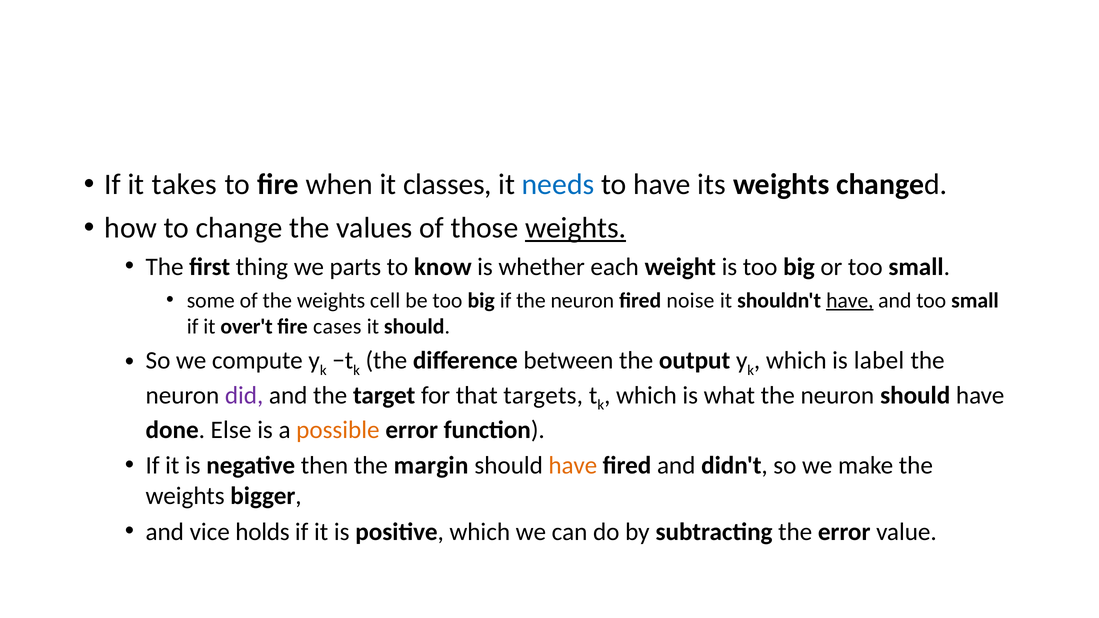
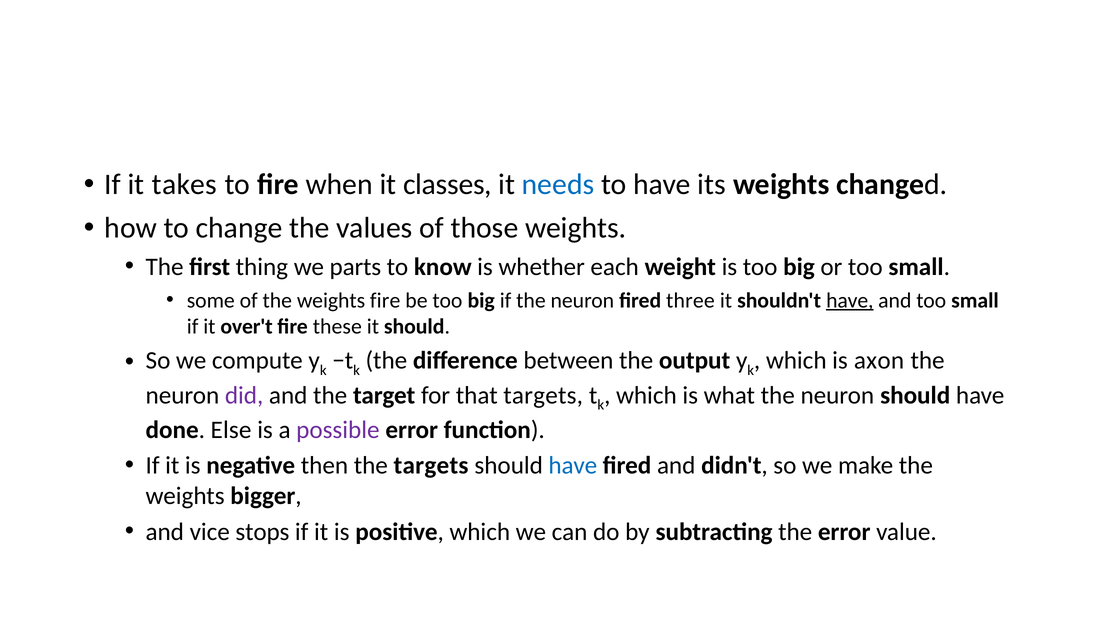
weights underline: present -> none (576, 228)
weights cell: cell -> fire (385, 301)
noise: noise -> three (690, 301)
cases: cases -> these (337, 327)
label: label -> axon (879, 361)
possible colour: orange -> purple (338, 430)
the margin: margin -> targets (431, 466)
have colour: orange -> blue (573, 466)
holds: holds -> stops (262, 532)
